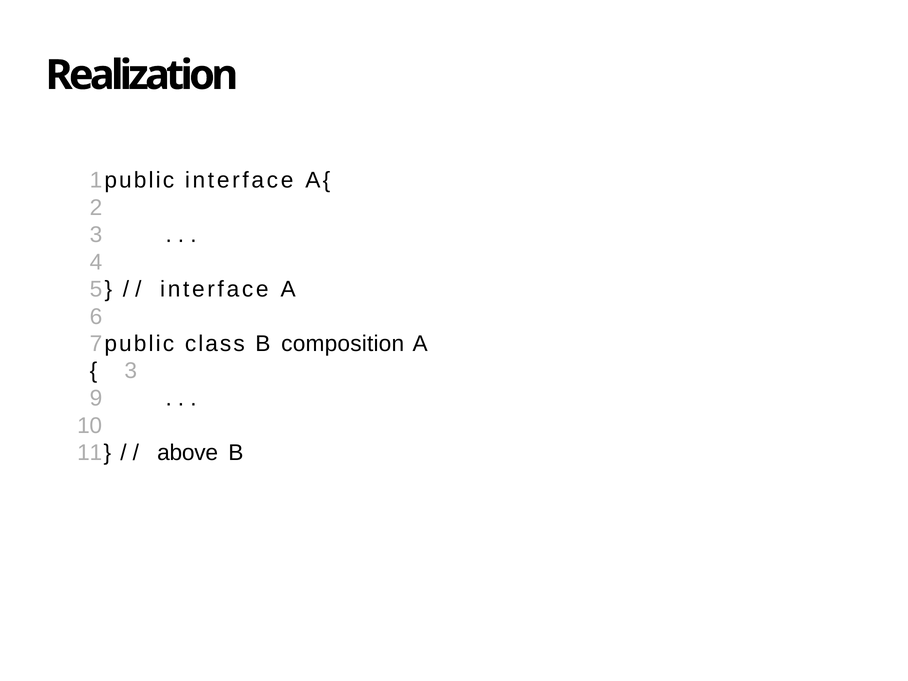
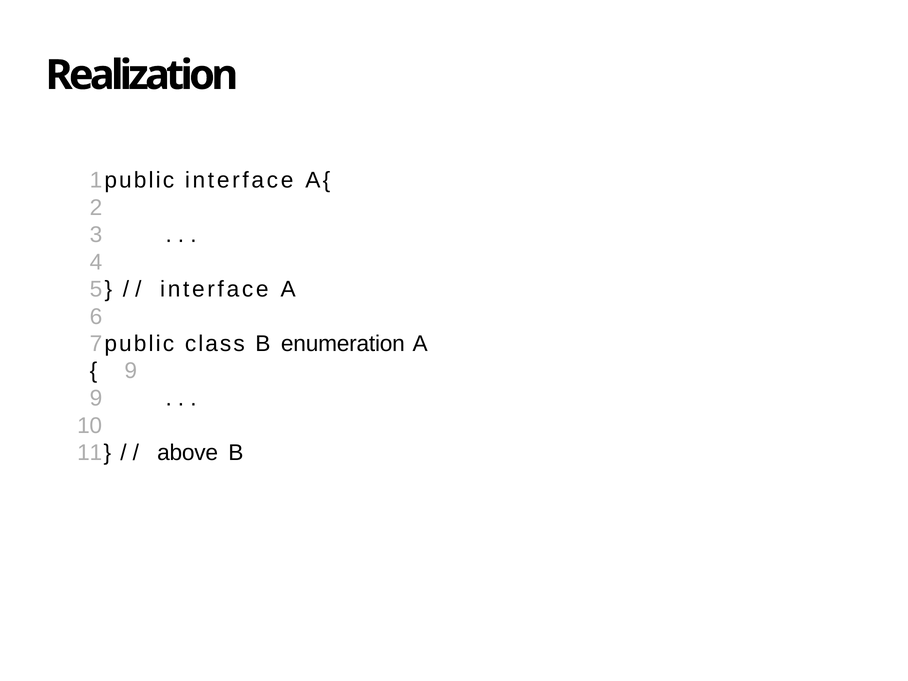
composition: composition -> enumeration (343, 344)
3: 3 -> 9 (131, 371)
